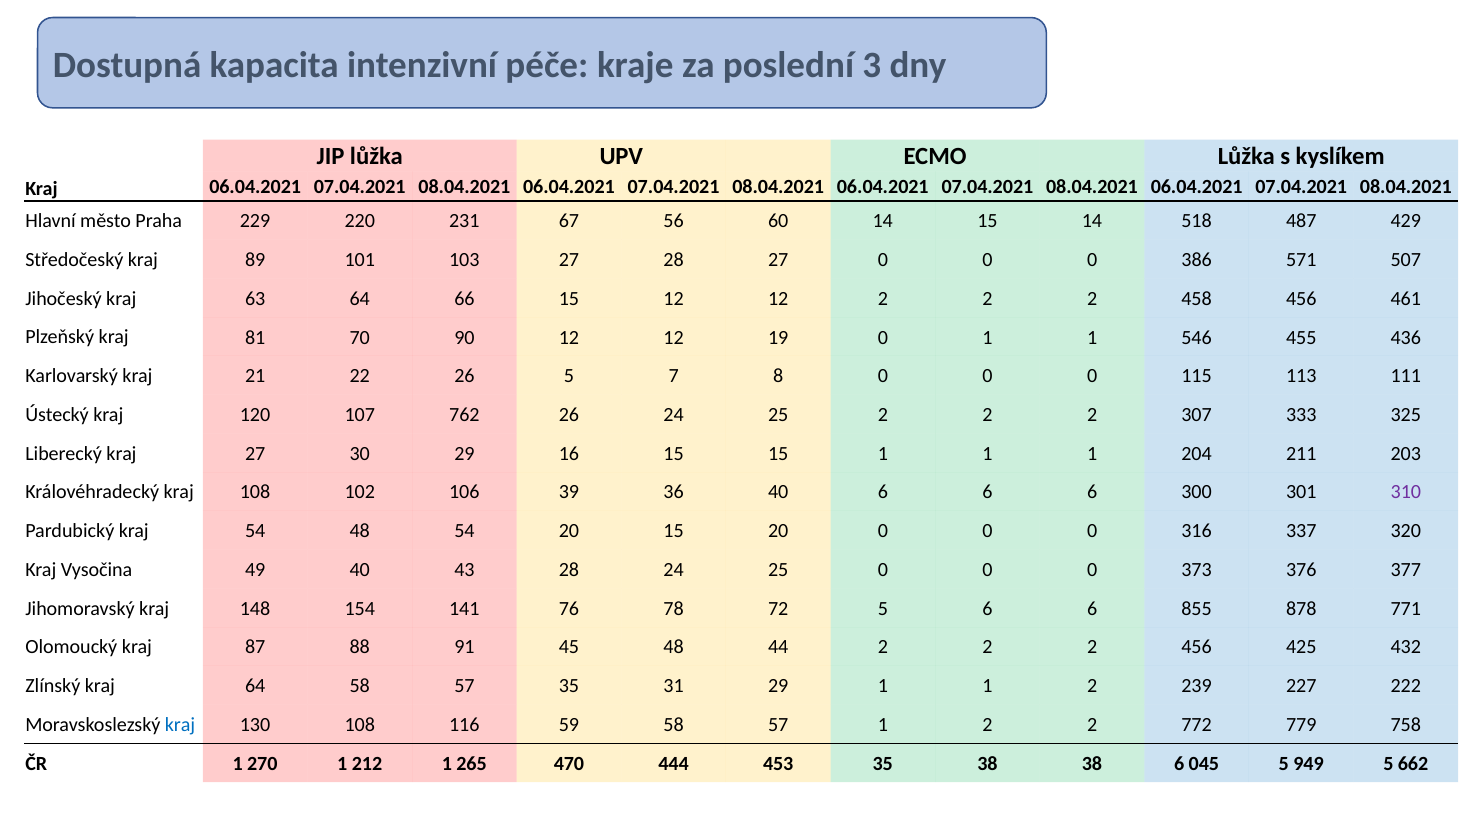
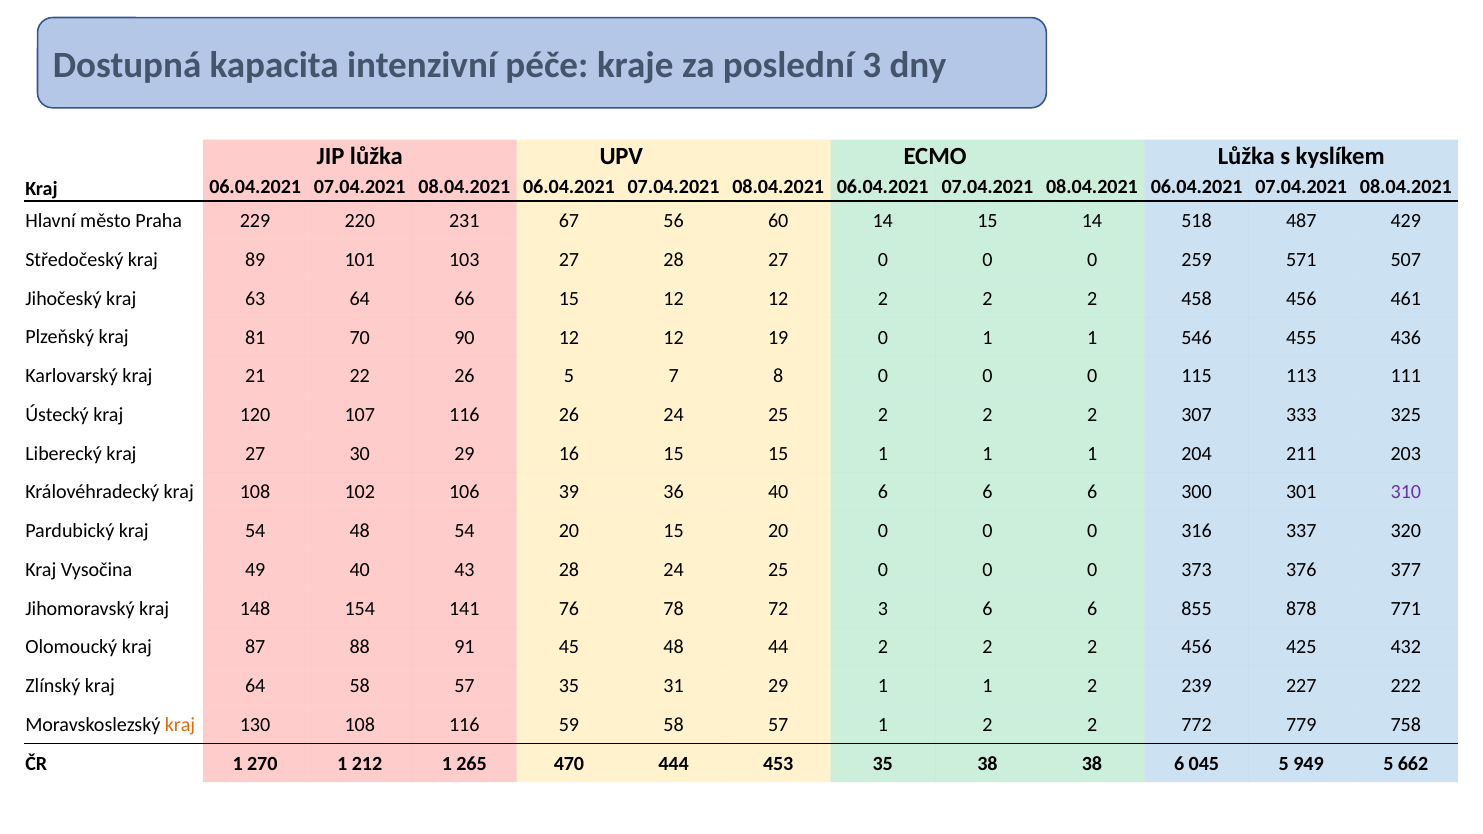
386: 386 -> 259 (1197, 260)
107 762: 762 -> 116 (464, 415)
72 5: 5 -> 3 (883, 609)
kraj colour: blue -> orange (180, 725)
